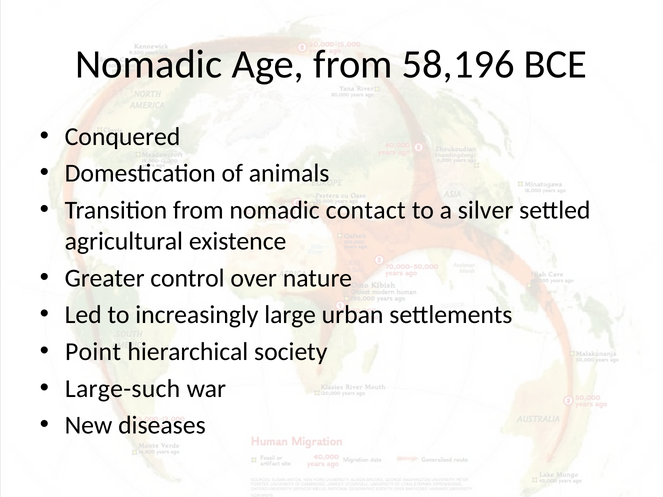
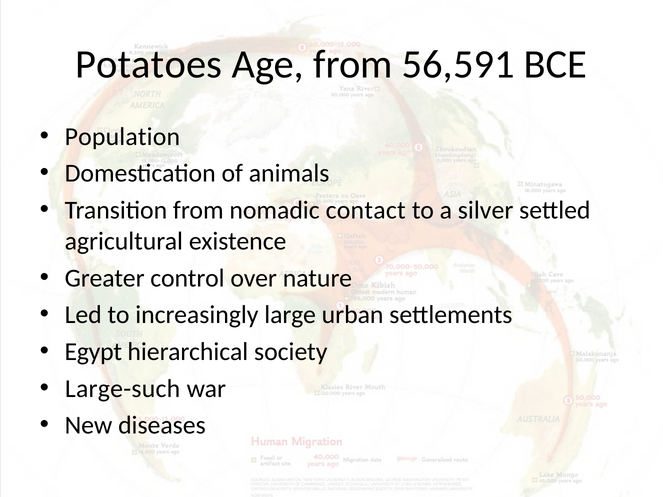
Nomadic: Nomadic -> Potatoes (149, 64)
58,196: 58,196 -> 56,591 (458, 64)
Conquered: Conquered -> Population (122, 137)
Point: Point -> Egypt (93, 352)
